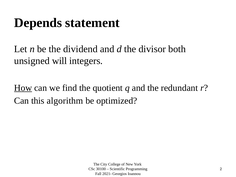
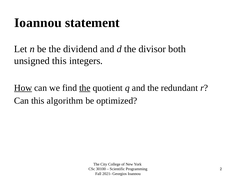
Depends: Depends -> Ioannou (38, 23)
unsigned will: will -> this (59, 61)
the underline: none -> present (85, 88)
